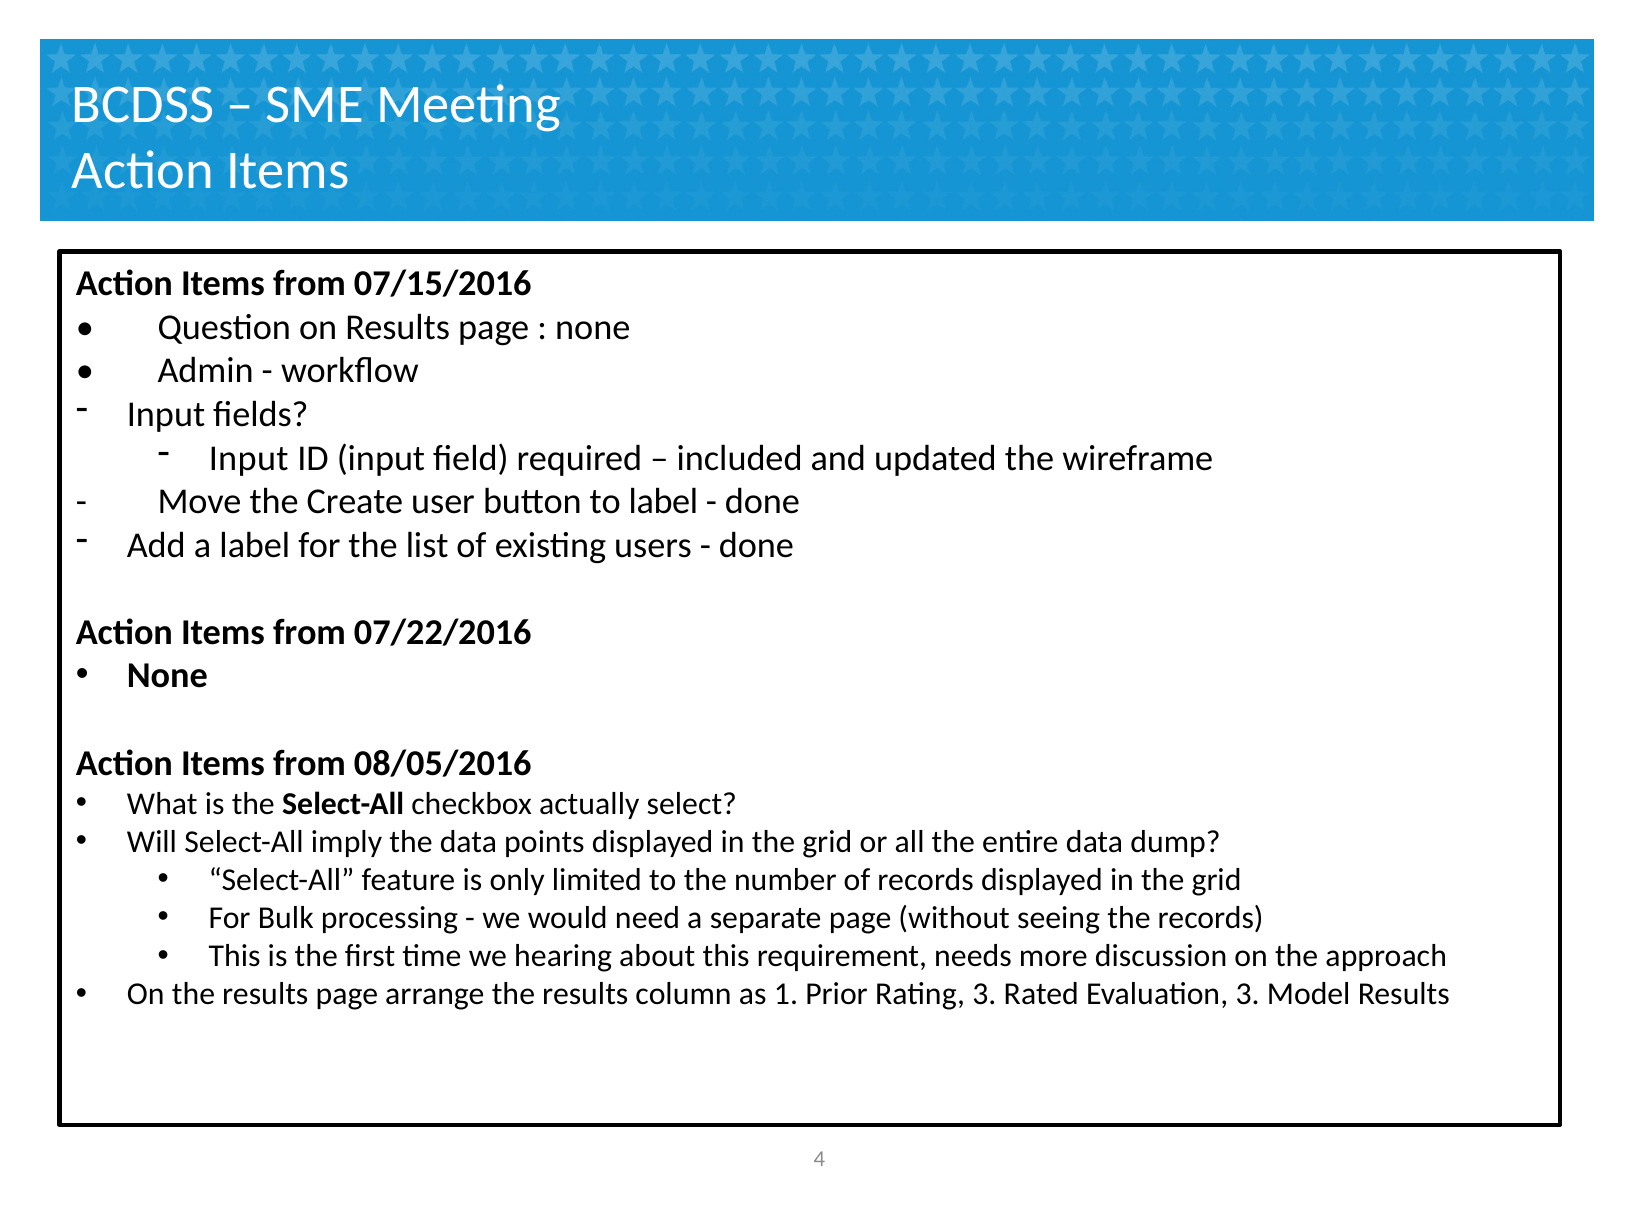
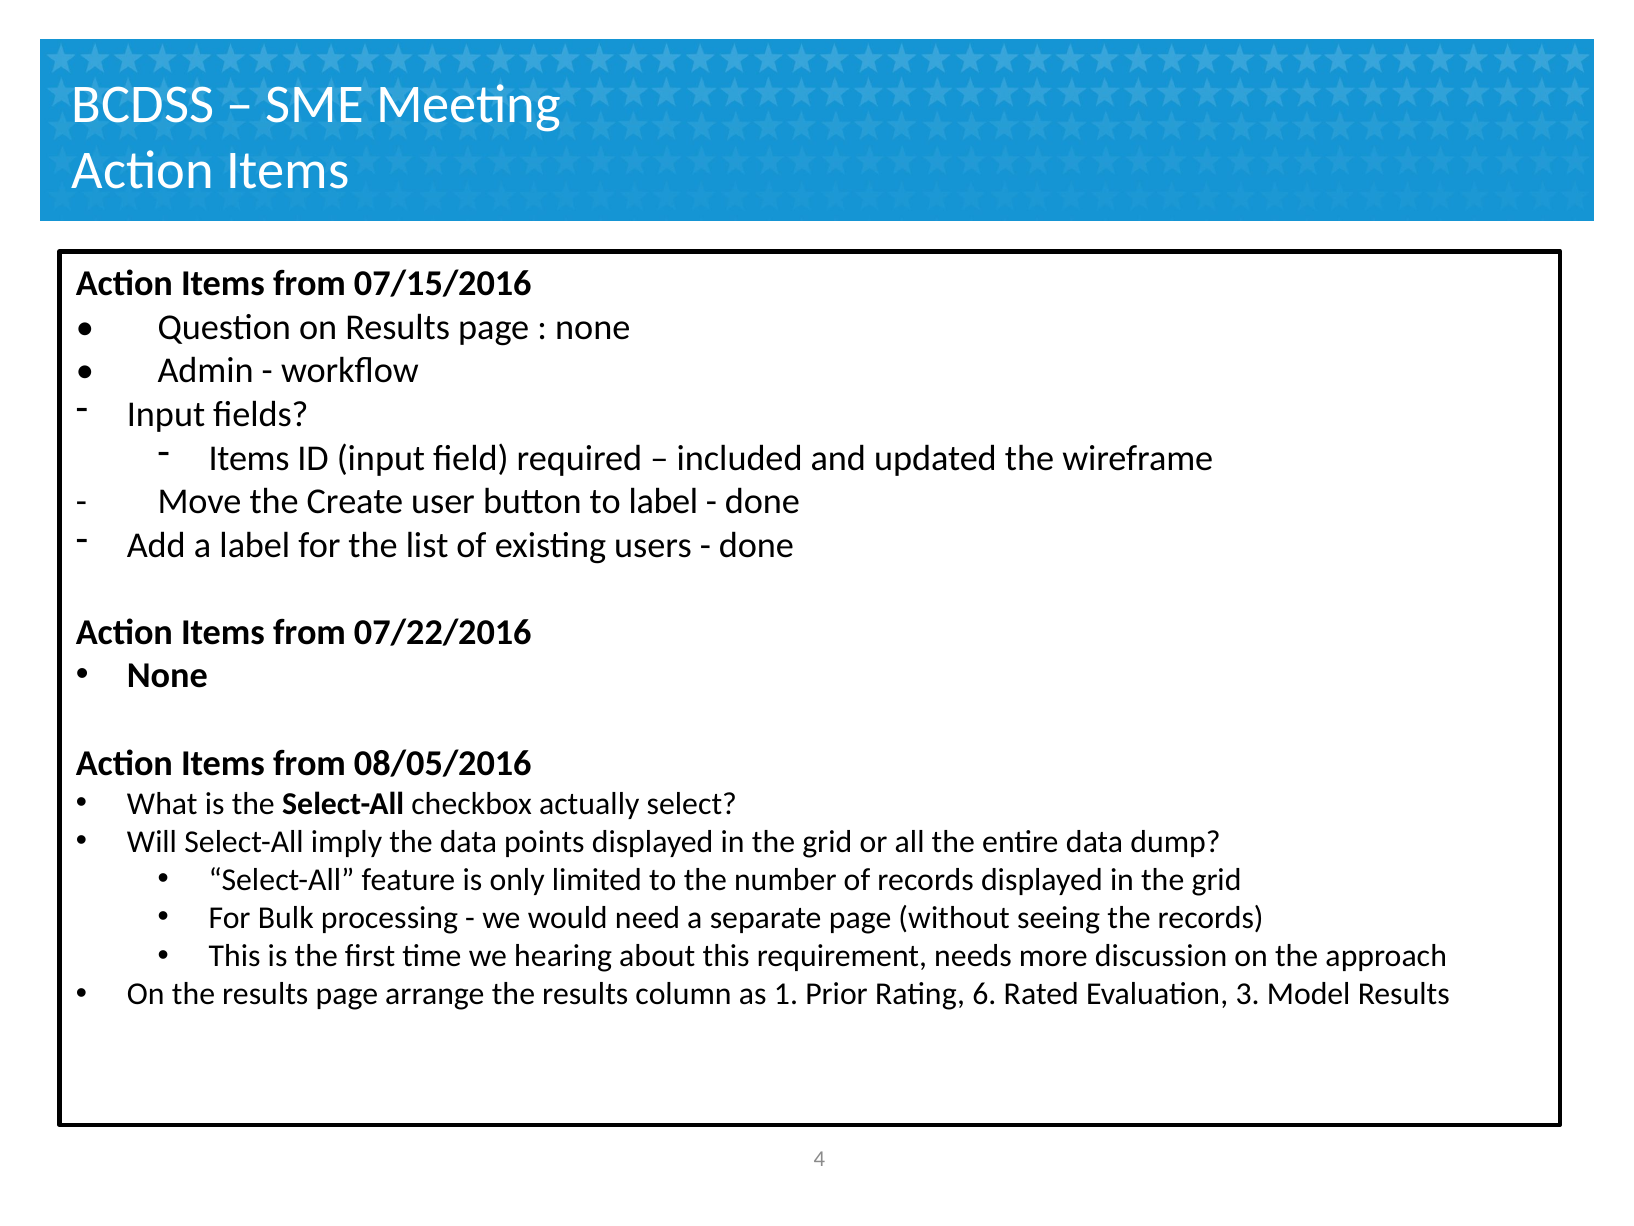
Input: Input -> Items (249, 458)
Rating 3: 3 -> 6 (984, 994)
